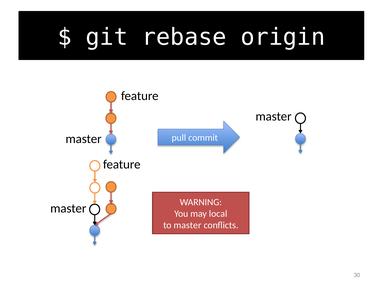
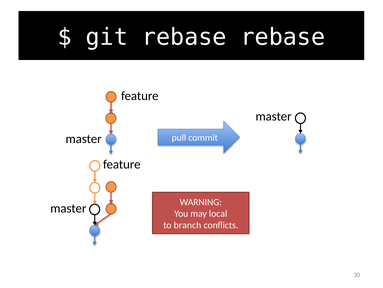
rebase origin: origin -> rebase (283, 37)
to master: master -> branch (187, 225)
